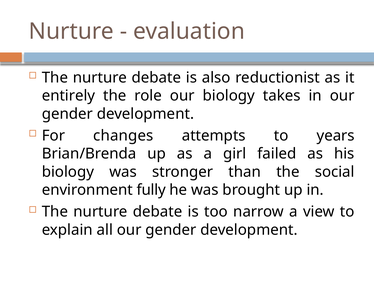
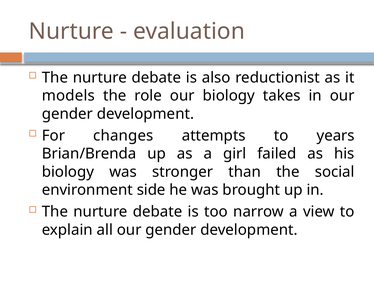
entirely: entirely -> models (68, 95)
fully: fully -> side (151, 190)
